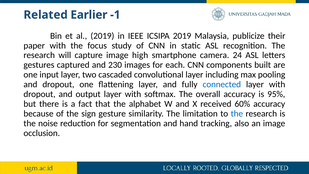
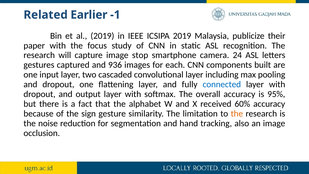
high: high -> stop (140, 55)
230: 230 -> 936 (115, 65)
the colour: blue -> orange (237, 114)
